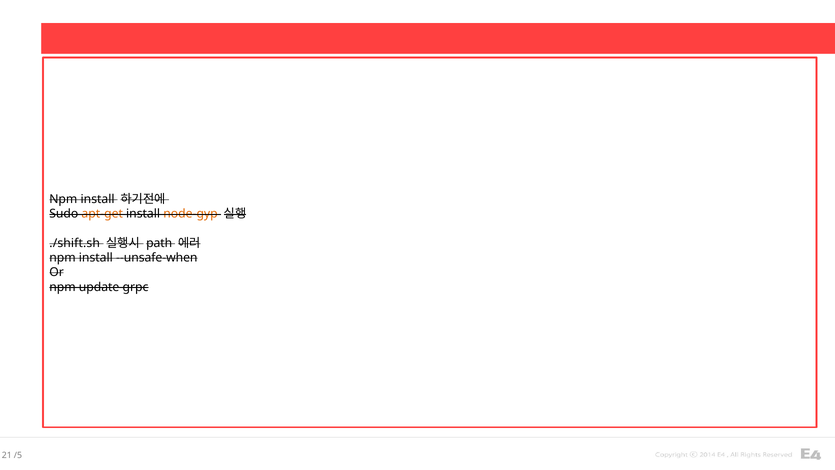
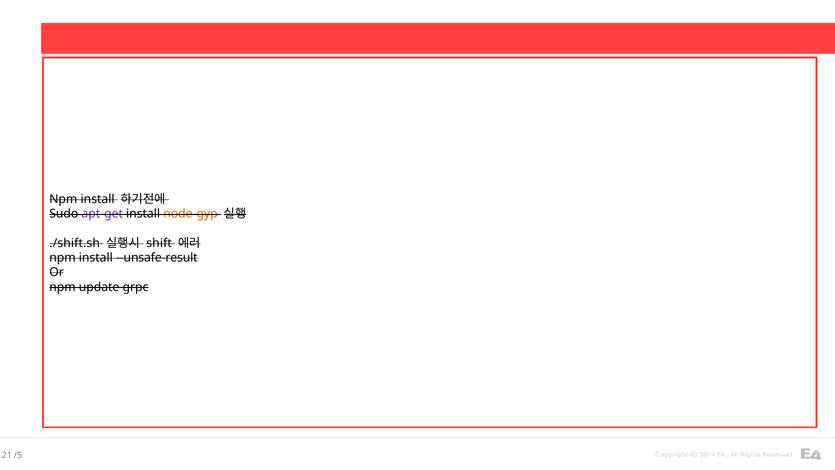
apt-get colour: orange -> purple (102, 214)
path: path -> shift (159, 243)
--unsafe-when: --unsafe-when -> --unsafe-result (157, 258)
